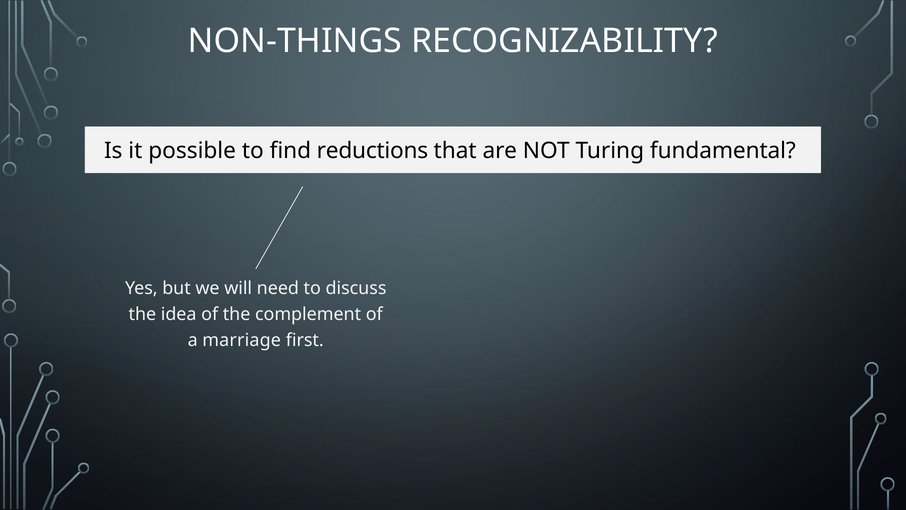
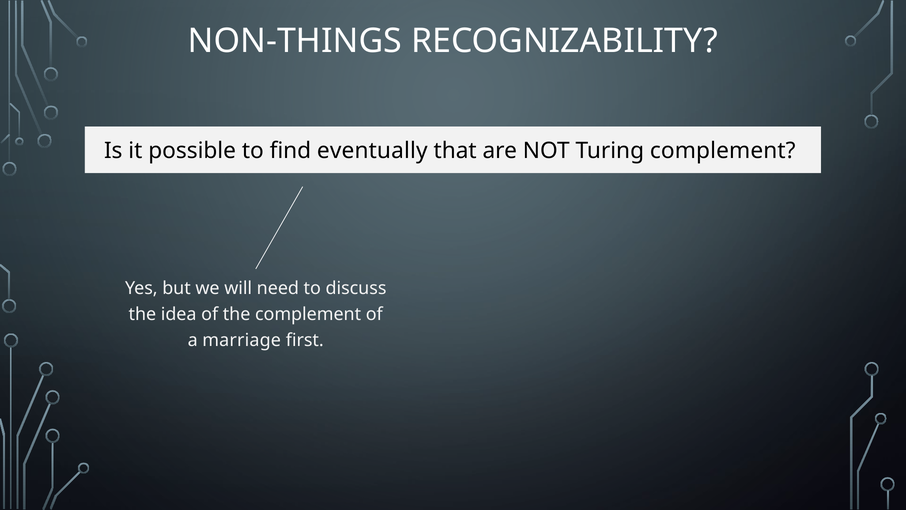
reductions: reductions -> eventually (372, 150)
Turing fundamental: fundamental -> complement (723, 150)
